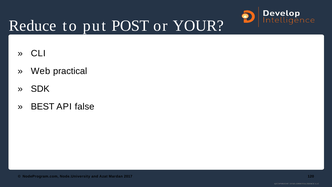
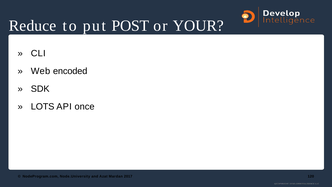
practical: practical -> encoded (70, 71)
BEST: BEST -> LOTS (43, 107)
false: false -> once (85, 107)
